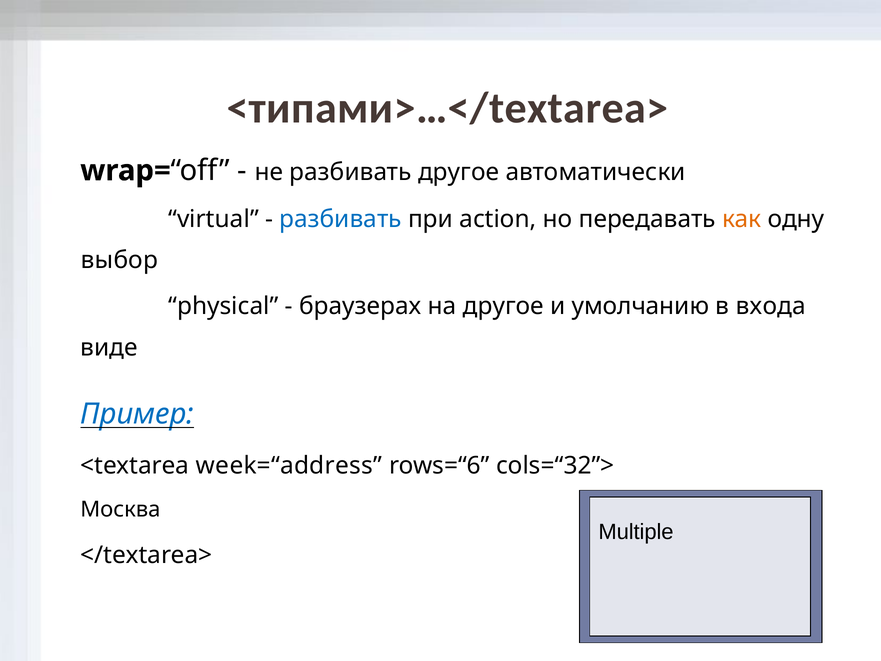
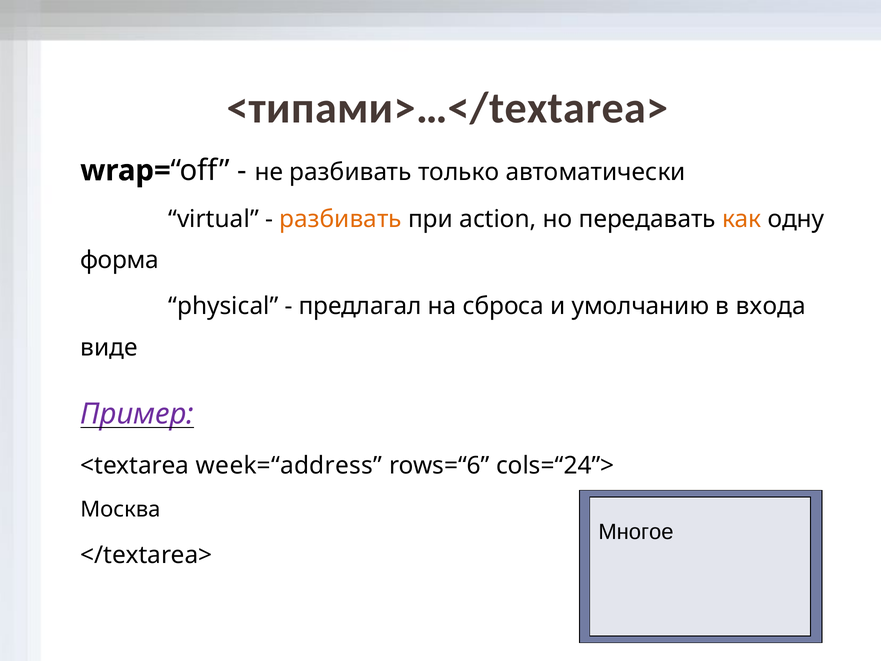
разбивать другое: другое -> только (459, 172)
разбивать colour: blue -> orange (341, 219)
выбор: выбор -> форма (120, 260)
браузерах: браузерах -> предлагал (360, 306)
на другое: другое -> сброса (503, 306)
Пример colour: blue -> purple (137, 414)
cols=“32”>: cols=“32”> -> cols=“24”> (555, 466)
Multiple: Multiple -> Многое (636, 532)
